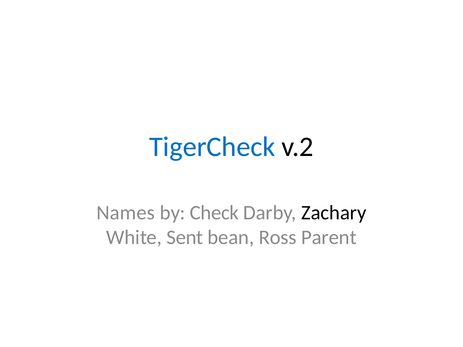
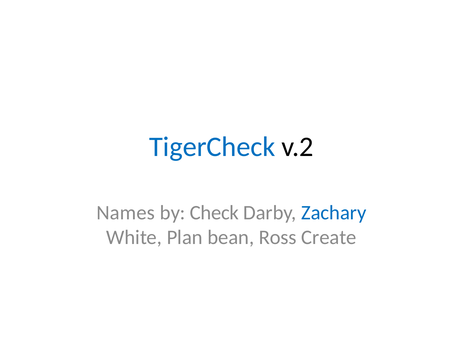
Zachary colour: black -> blue (334, 213)
Sent: Sent -> Plan (185, 238)
Parent: Parent -> Create (329, 238)
